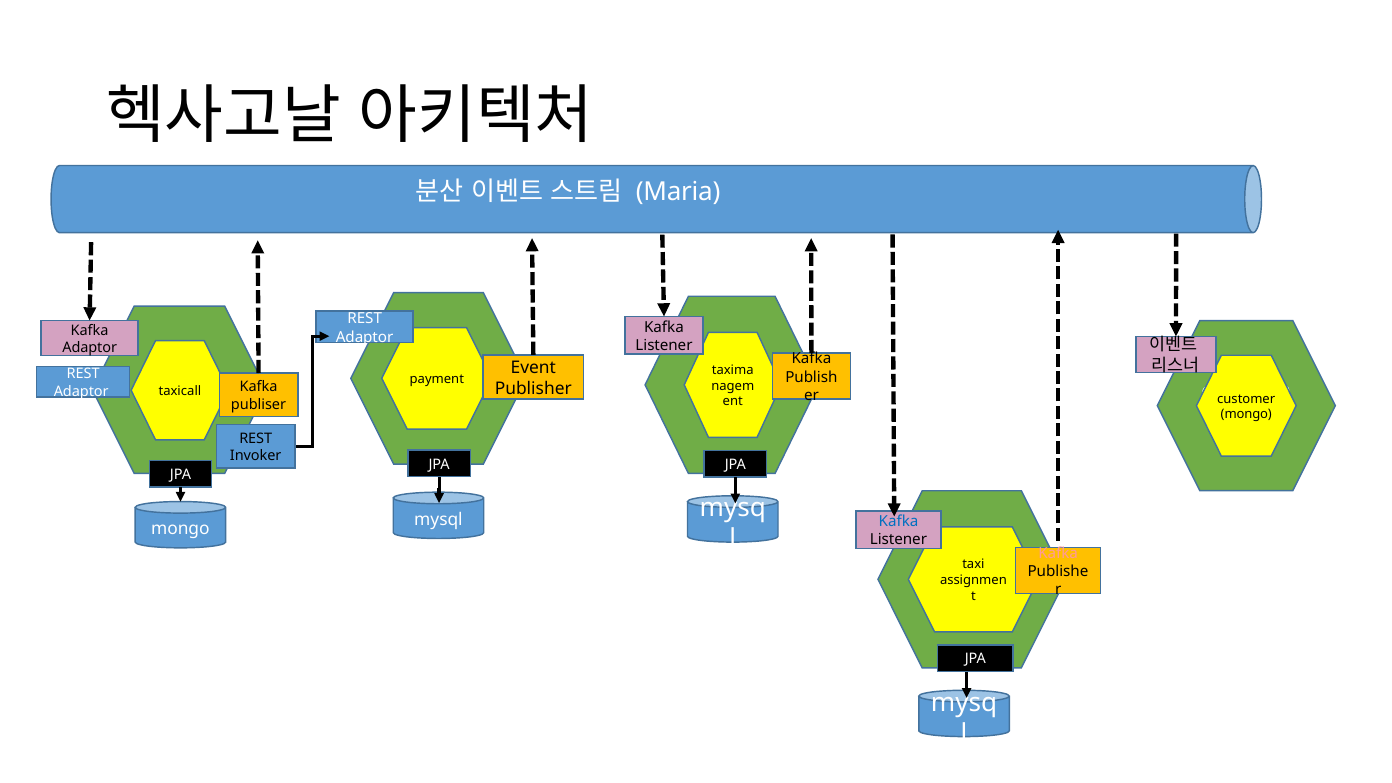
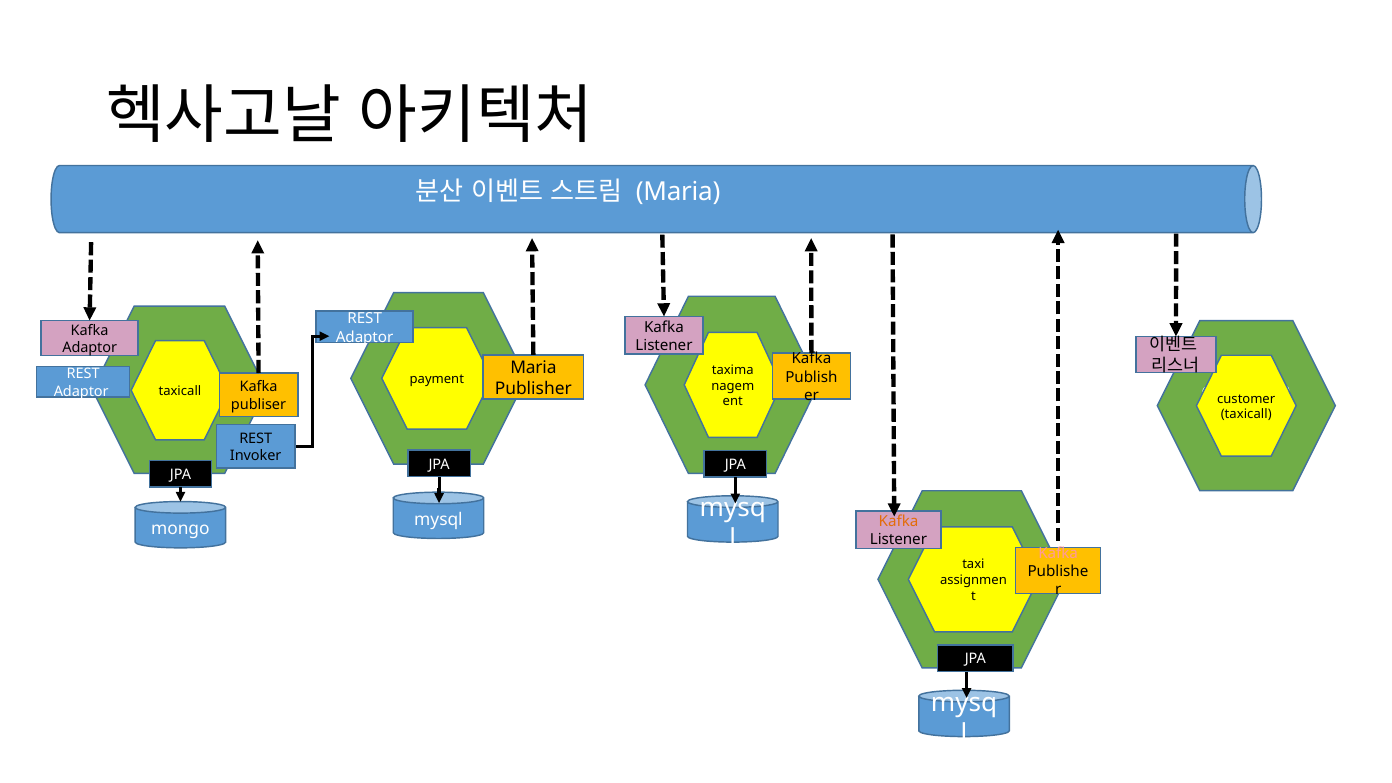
Event: Event -> Maria (533, 368)
mongo: mongo -> taxicall (1246, 414)
Kafka colour: blue -> orange (899, 521)
